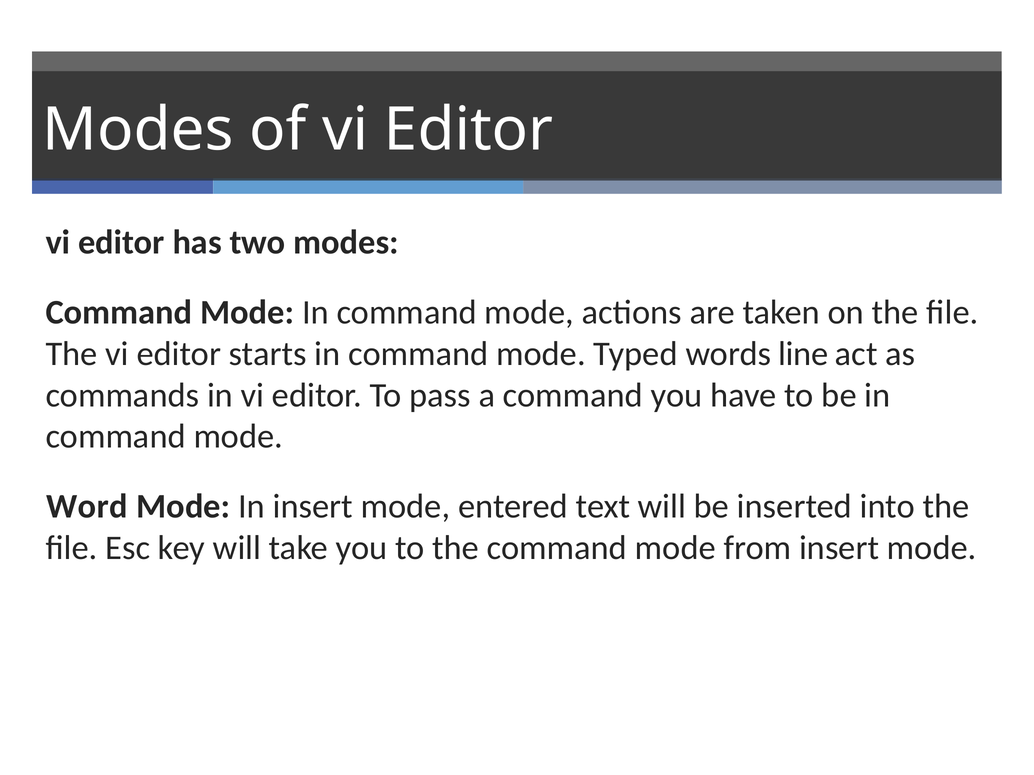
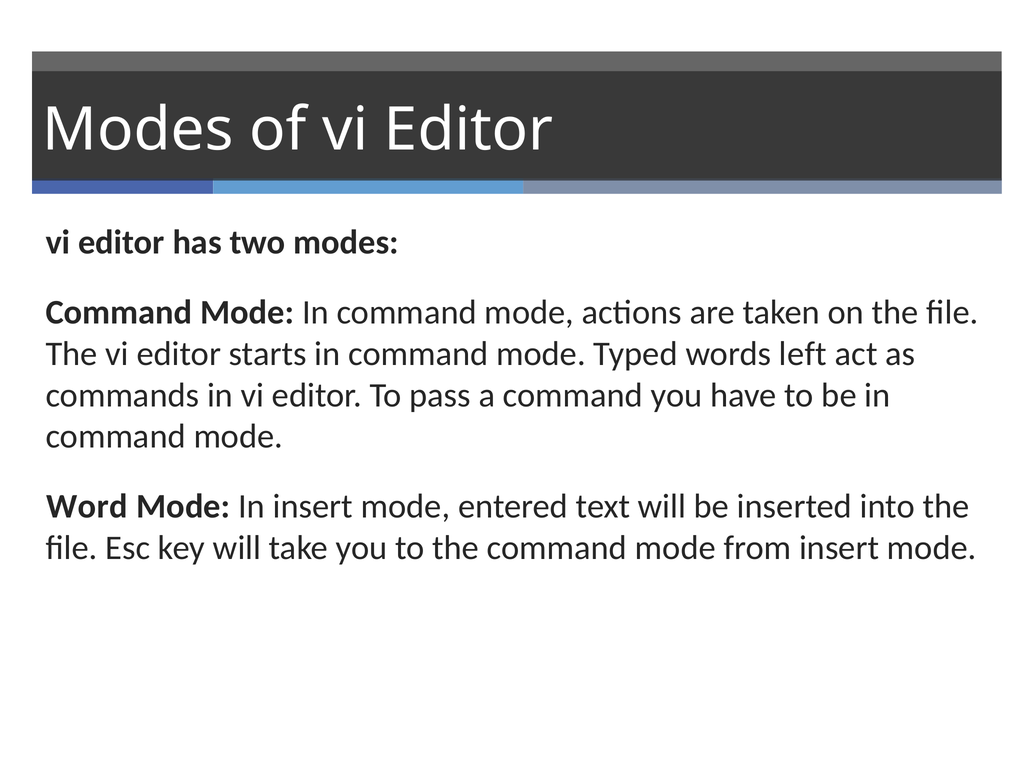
line: line -> left (803, 354)
